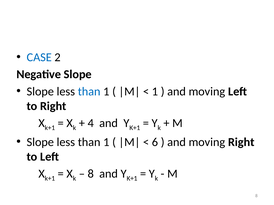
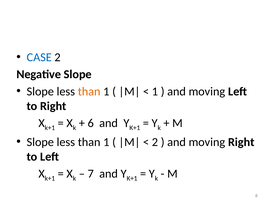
than colour: blue -> orange (89, 92)
4: 4 -> 6 (91, 123)
6: 6 -> 2 (155, 142)
8: 8 -> 7 (91, 174)
